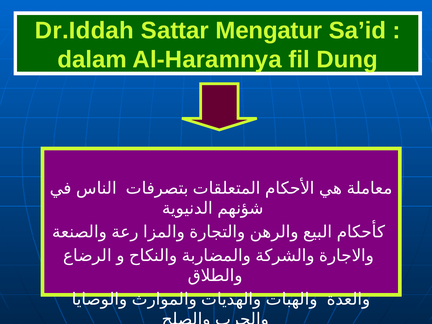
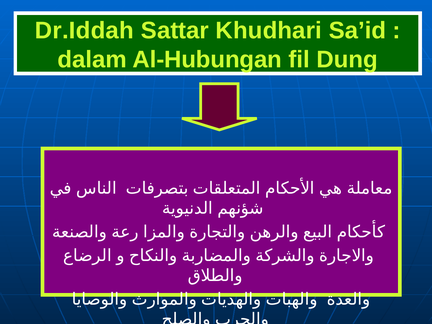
Mengatur: Mengatur -> Khudhari (269, 31)
Al-Haramnya: Al-Haramnya -> Al-Hubungan (207, 59)
